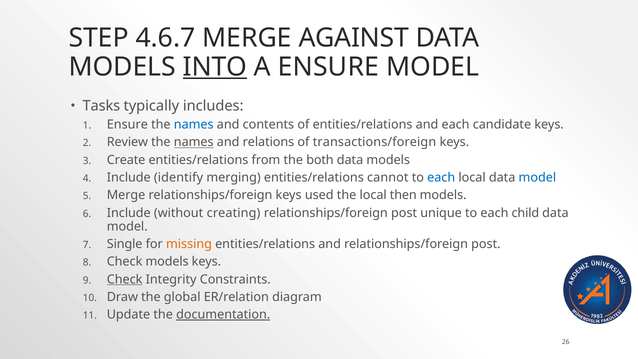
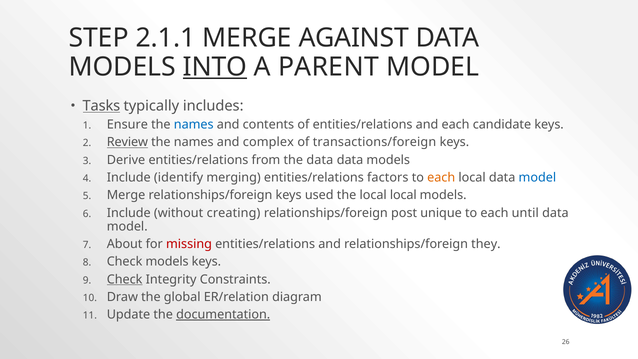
4.6.7: 4.6.7 -> 2.1.1 (165, 38)
A ENSURE: ENSURE -> PARENT (328, 67)
Tasks underline: none -> present (101, 106)
Review underline: none -> present (127, 142)
names underline: present -> none (194, 142)
relations: relations -> complex (268, 142)
Create: Create -> Derive (126, 160)
the both: both -> data (320, 160)
cannot: cannot -> factors (388, 178)
each colour: blue -> orange (441, 178)
local then: then -> local (403, 195)
child: child -> until (525, 213)
Single: Single -> About (125, 244)
missing colour: orange -> red (189, 244)
and relationships/foreign post: post -> they (486, 244)
